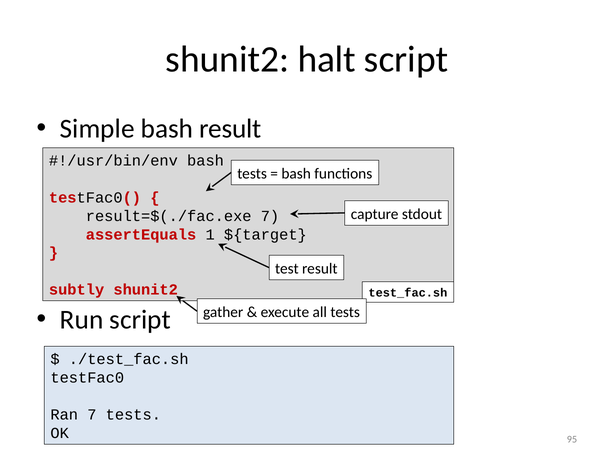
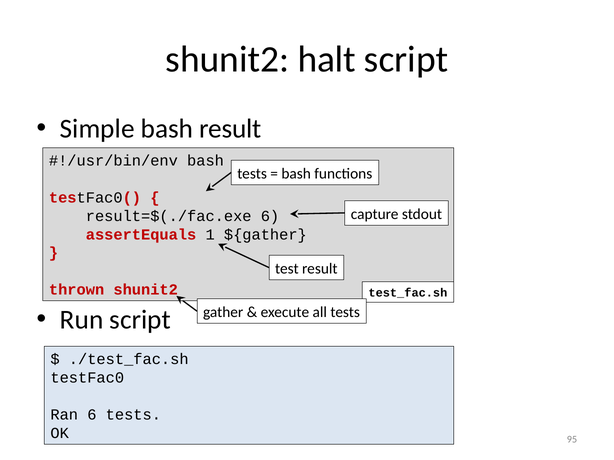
result=$(./fac.exe 7: 7 -> 6 (270, 216)
${target: ${target -> ${gather (265, 235)
subtly: subtly -> thrown (77, 290)
Ran 7: 7 -> 6 (92, 415)
